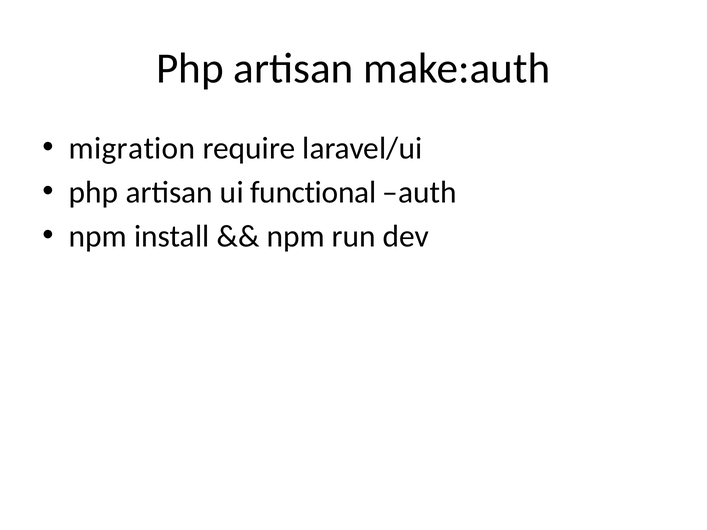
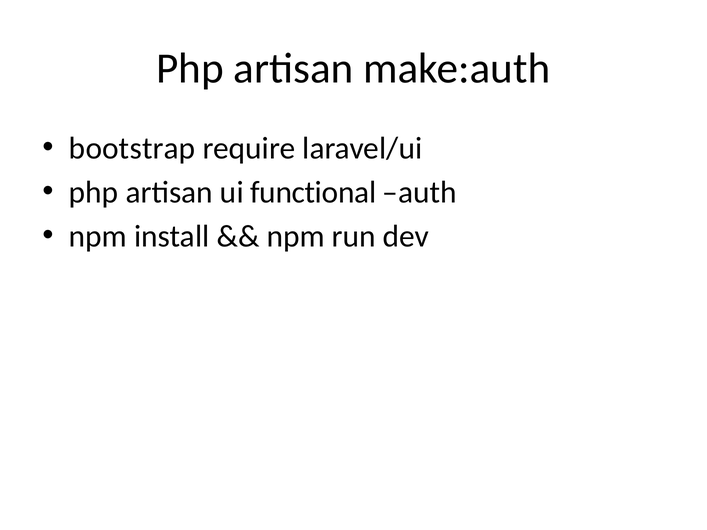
migration: migration -> bootstrap (132, 148)
